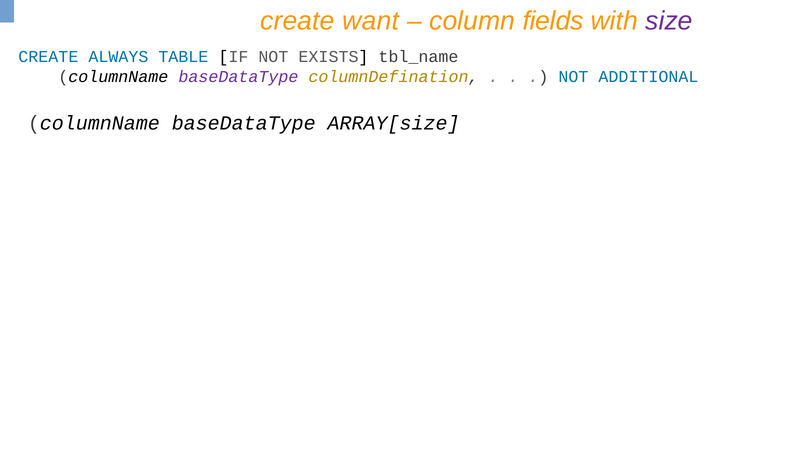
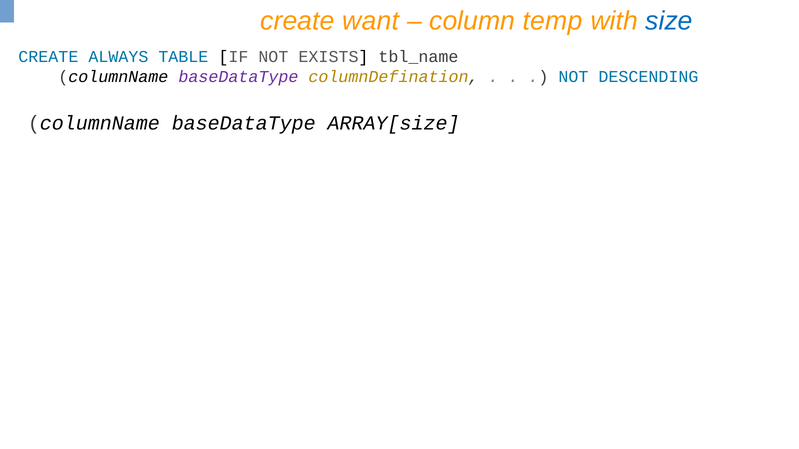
fields: fields -> temp (553, 21)
size colour: purple -> blue (669, 21)
ADDITIONAL: ADDITIONAL -> DESCENDING (648, 77)
